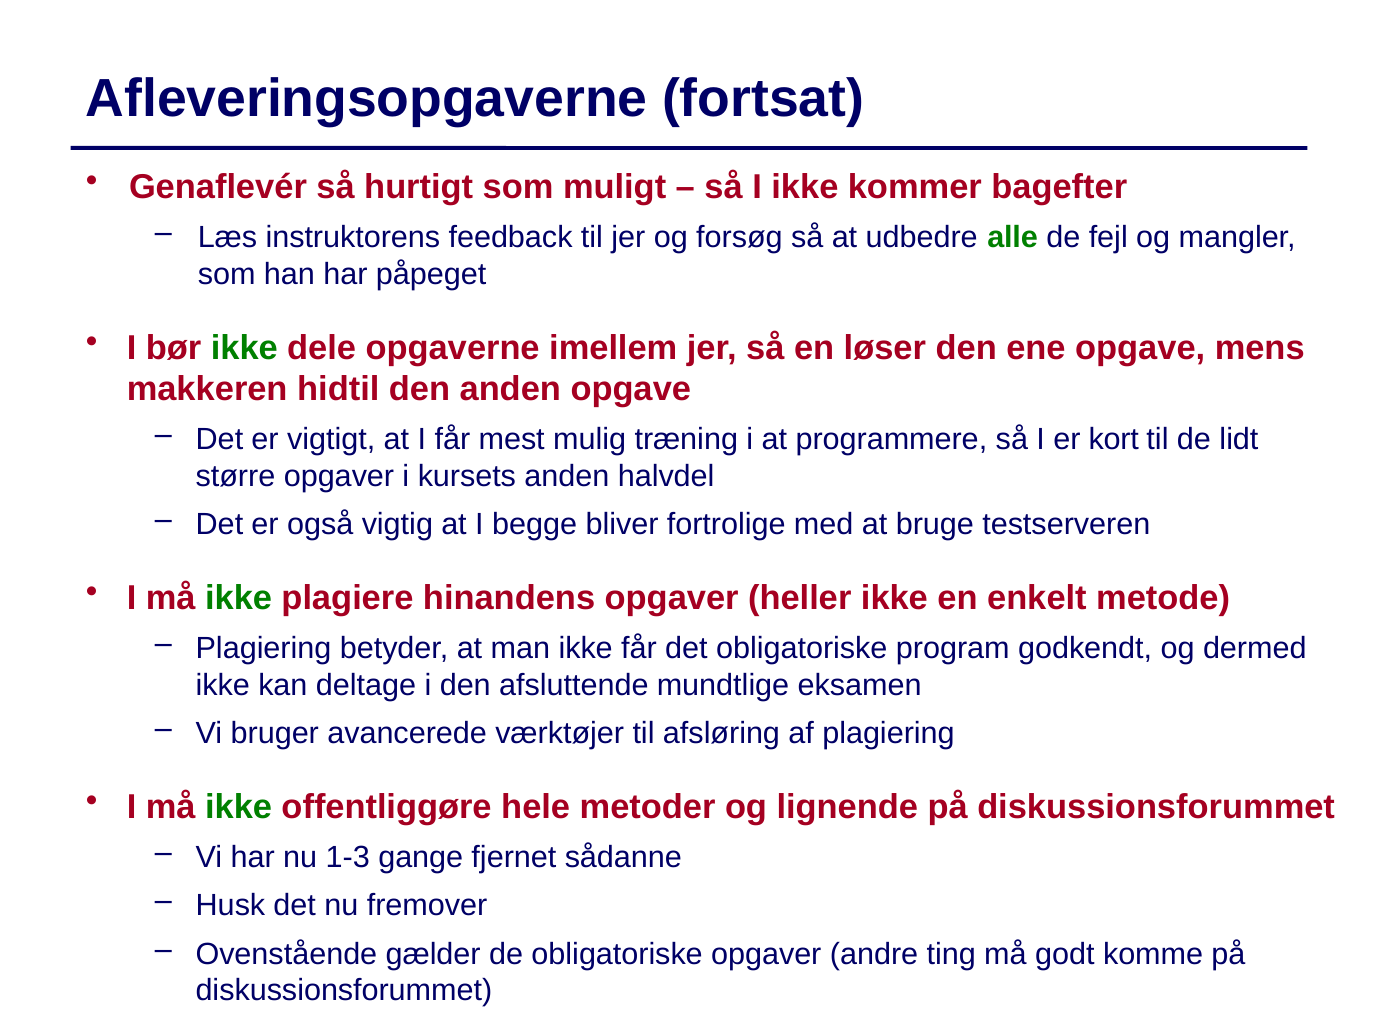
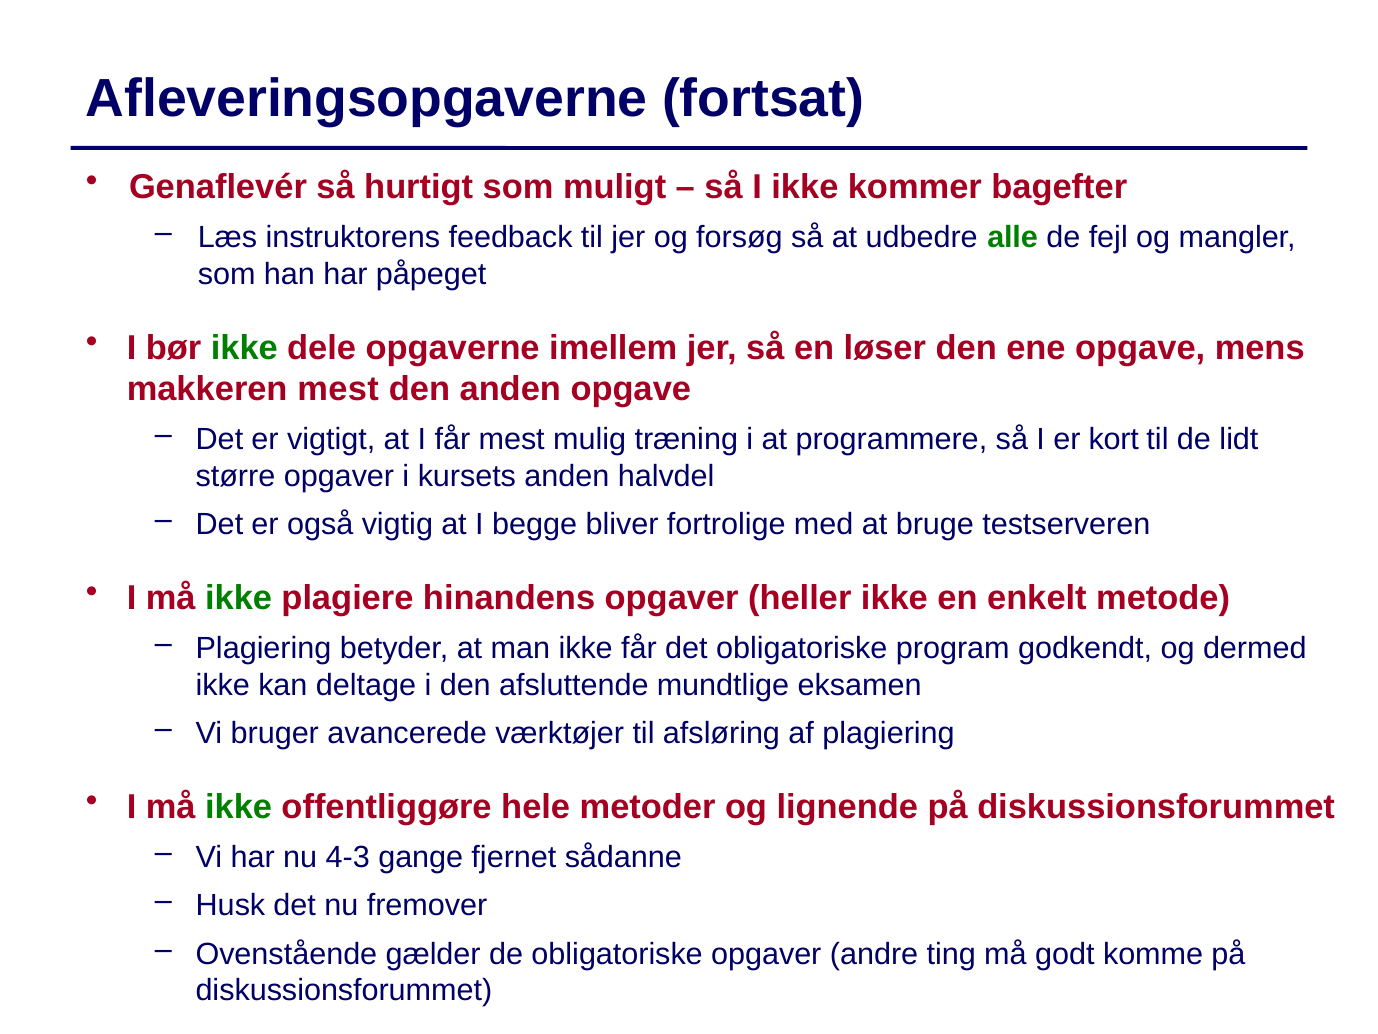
makkeren hidtil: hidtil -> mest (338, 389)
1-3: 1-3 -> 4-3 (348, 857)
